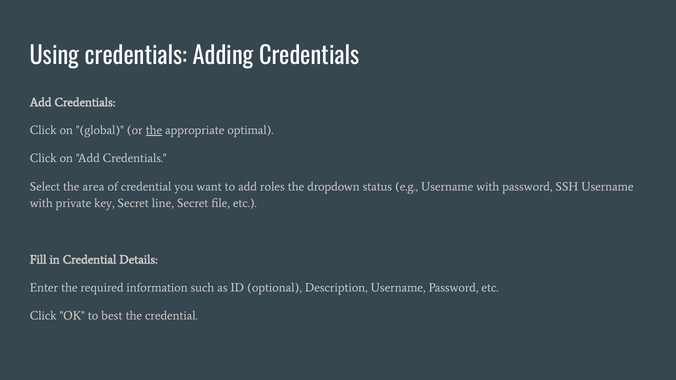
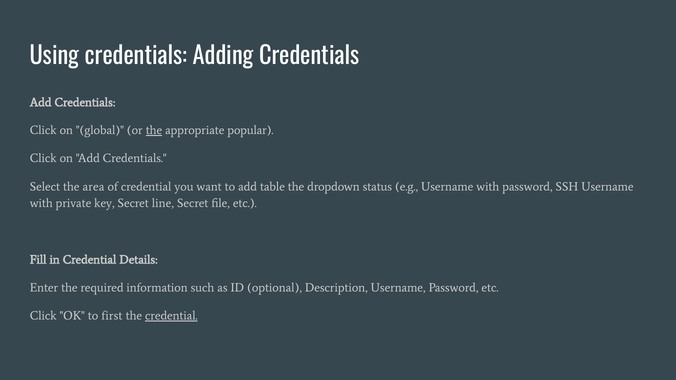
optimal: optimal -> popular (250, 130)
roles: roles -> table (272, 187)
best: best -> first (112, 316)
credential underline: none -> present (171, 316)
